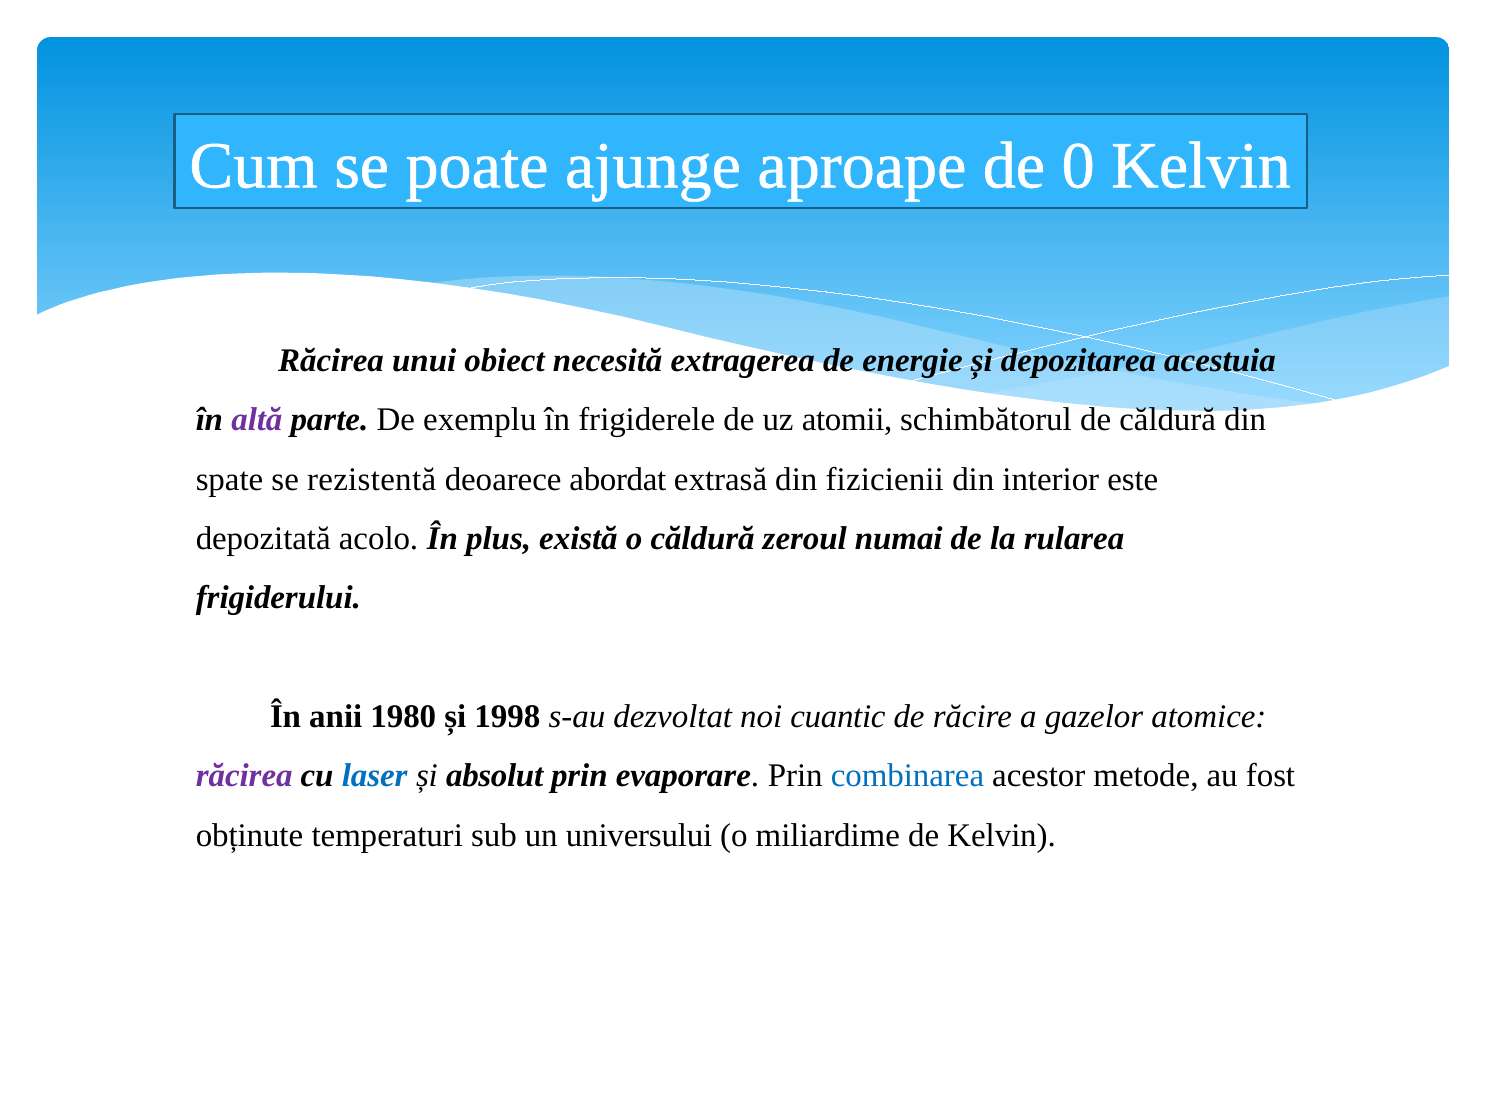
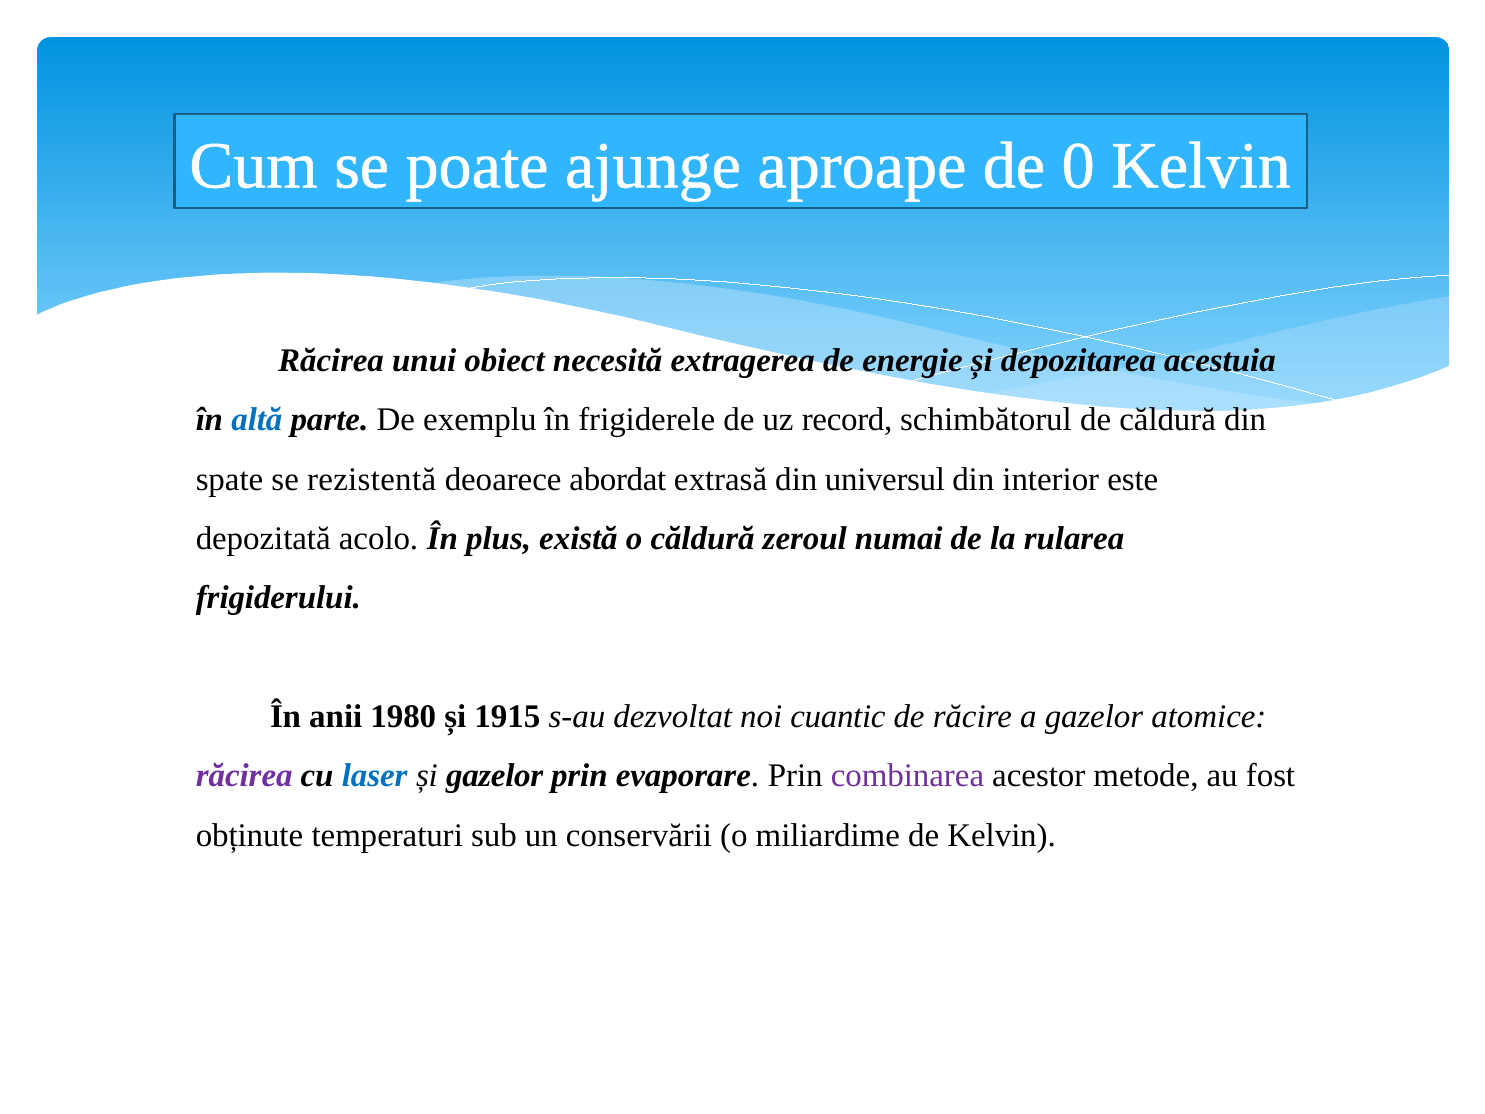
altă colour: purple -> blue (257, 420)
atomii: atomii -> record (847, 420)
fizicienii: fizicienii -> universul (885, 479)
1998: 1998 -> 1915 (507, 717)
și absolut: absolut -> gazelor (495, 776)
combinarea colour: blue -> purple (907, 776)
universului: universului -> conservării (639, 835)
